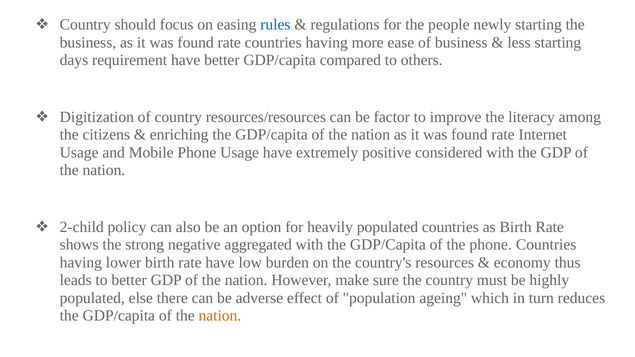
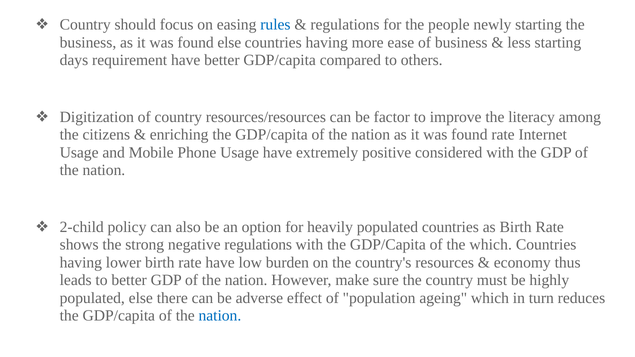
rate: rate -> else (229, 43)
negative aggregated: aggregated -> regulations (258, 245)
the phone: phone -> which (491, 245)
nation colour: orange -> blue (220, 316)
